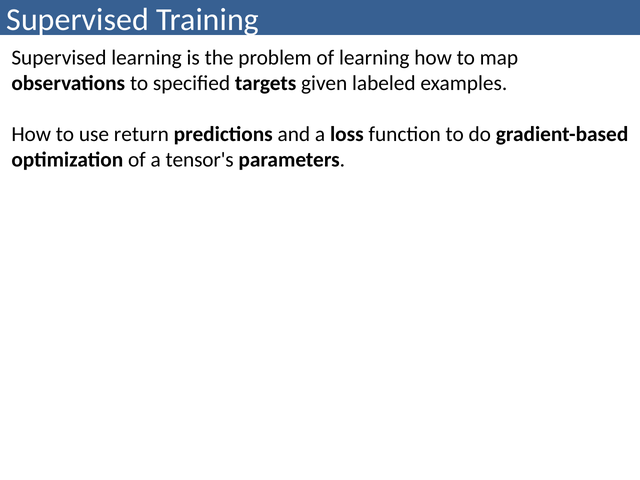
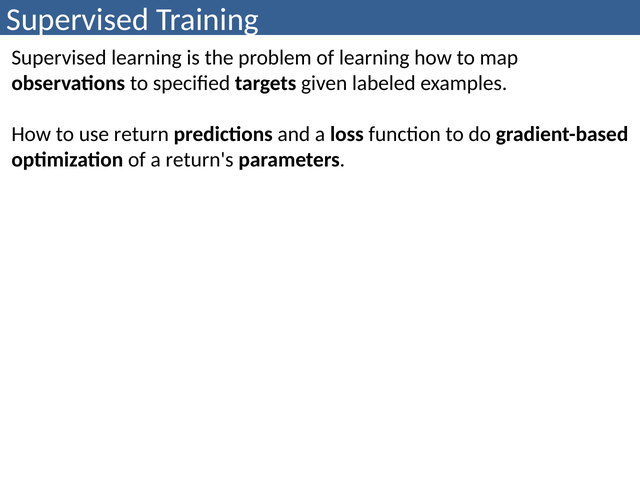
tensor's: tensor's -> return's (200, 160)
